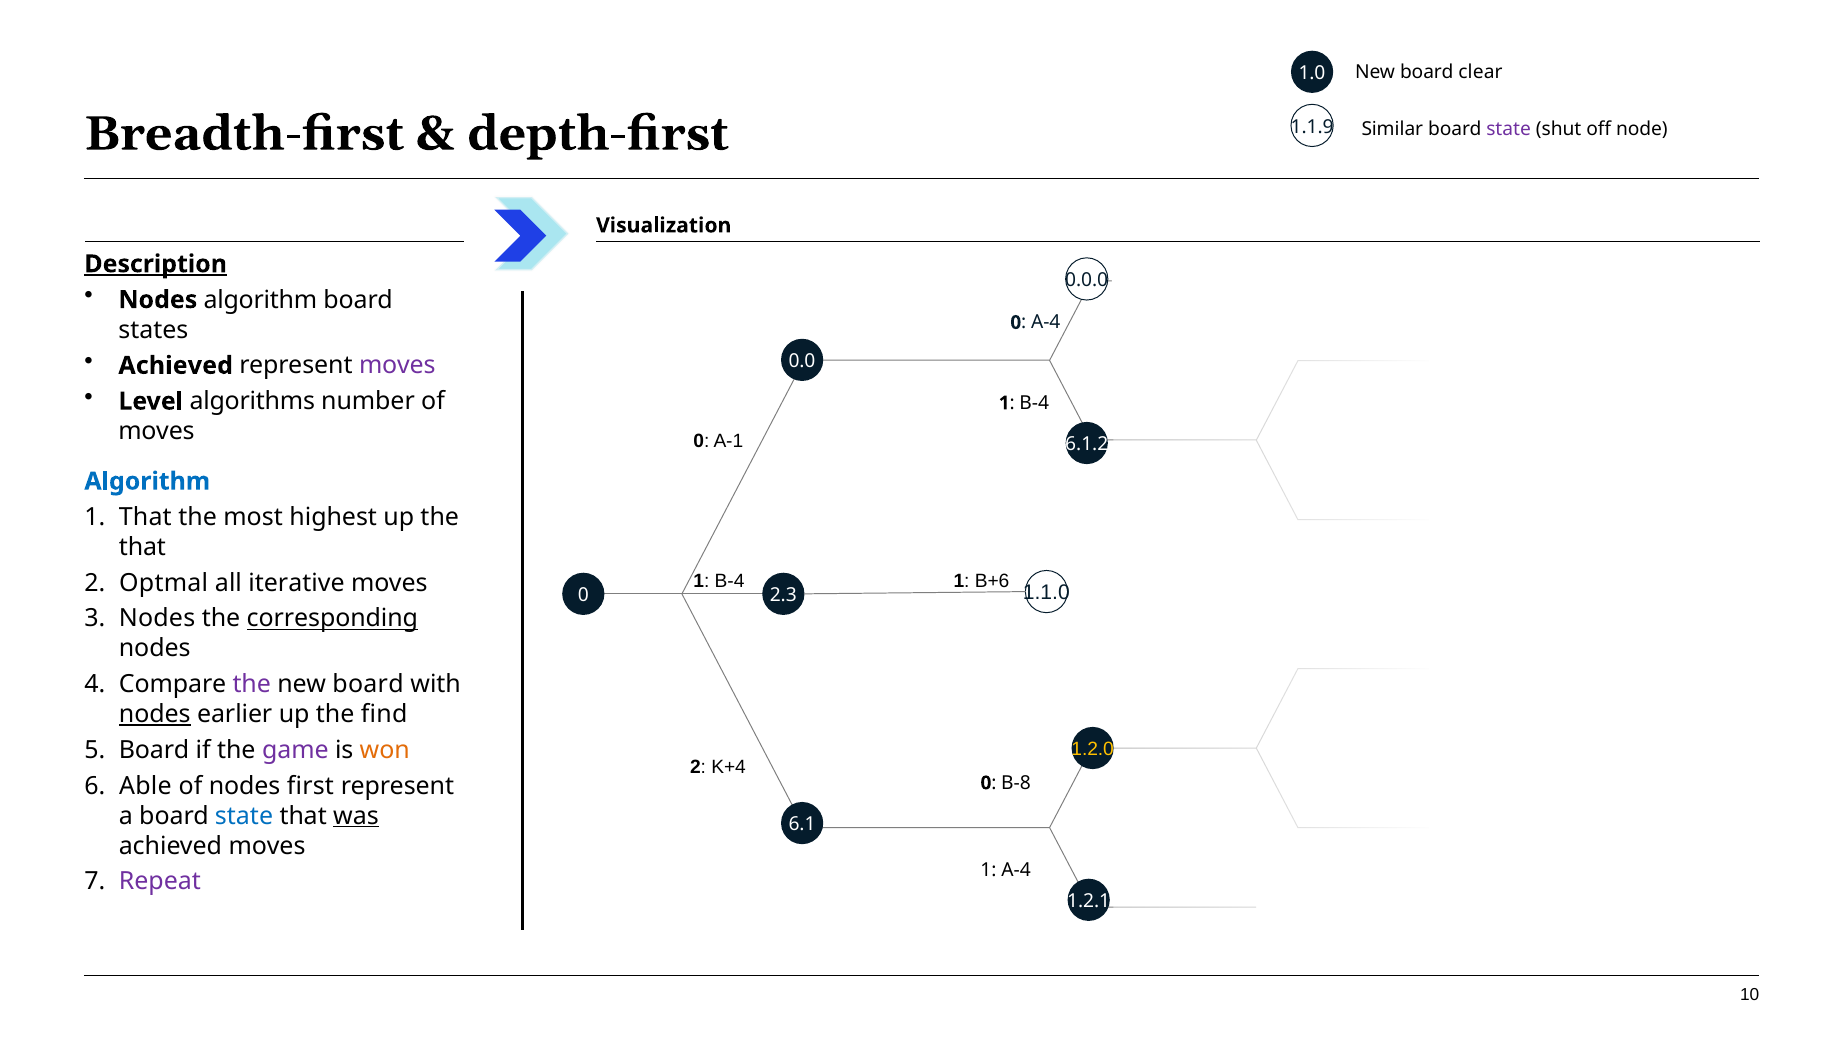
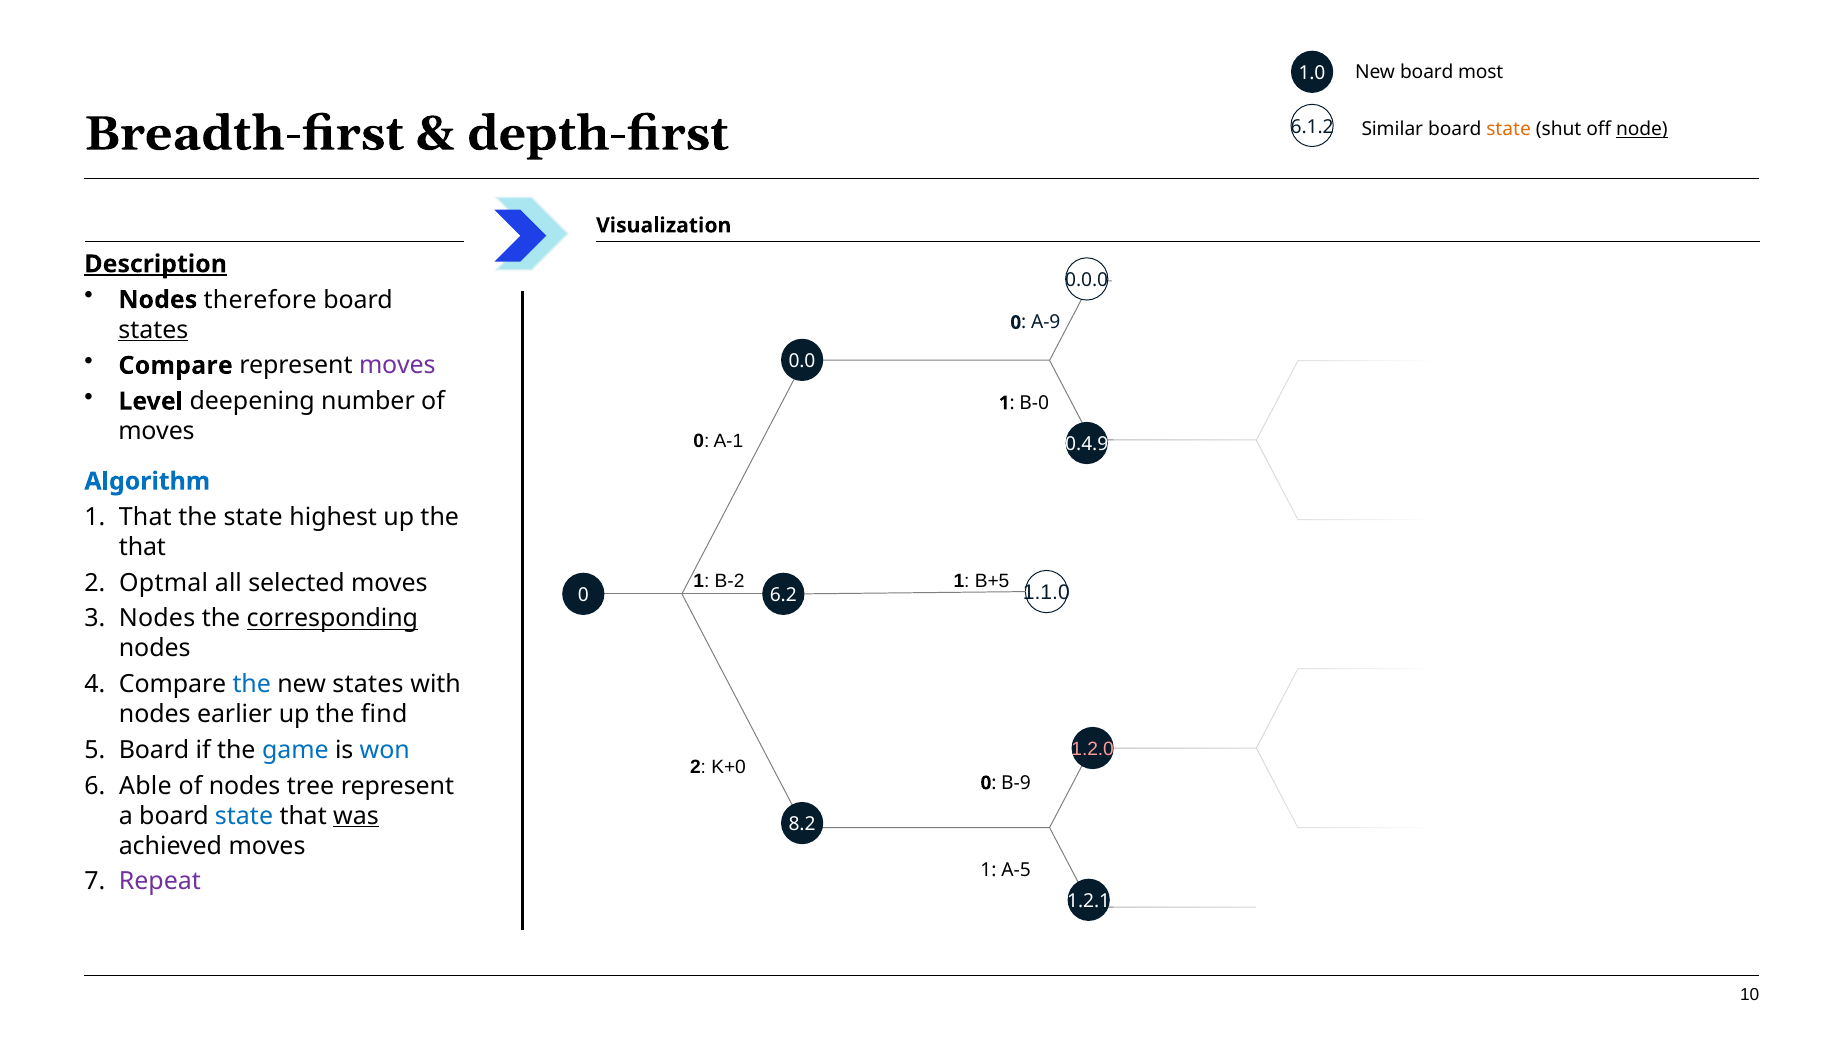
clear: clear -> most (1481, 72)
1.1.9: 1.1.9 -> 6.1.2 (1312, 127)
state colour: purple -> orange (1509, 129)
node underline: none -> present (1642, 129)
Nodes algorithm: algorithm -> therefore (260, 300)
A-4: A-4 -> A-9 (1046, 322)
states underline: none -> present (153, 330)
Achieved: Achieved -> Compare (176, 365)
algorithms: algorithms -> deepening (252, 401)
B-4: B-4 -> B-0 (1034, 403)
6.1.2: 6.1.2 -> 0.4.9 (1087, 444)
the most: most -> state (253, 517)
B-4: B-4 -> B-2 (730, 581)
B+6: B+6 -> B+5 (992, 581)
iterative: iterative -> selected (297, 583)
2.3: 2.3 -> 6.2 (783, 595)
the colour: purple -> blue (252, 684)
board: board -> states (368, 684)
nodes underline: present -> none (155, 714)
1.2.0 colour: yellow -> pink (1093, 749)
game colour: purple -> blue (295, 750)
won colour: orange -> blue (385, 750)
K+4: K+4 -> K+0 (729, 767)
B-8: B-8 -> B-9 (1016, 783)
first: first -> tree (311, 786)
6.1: 6.1 -> 8.2 (802, 824)
A-4: A-4 -> A-5 (1016, 870)
